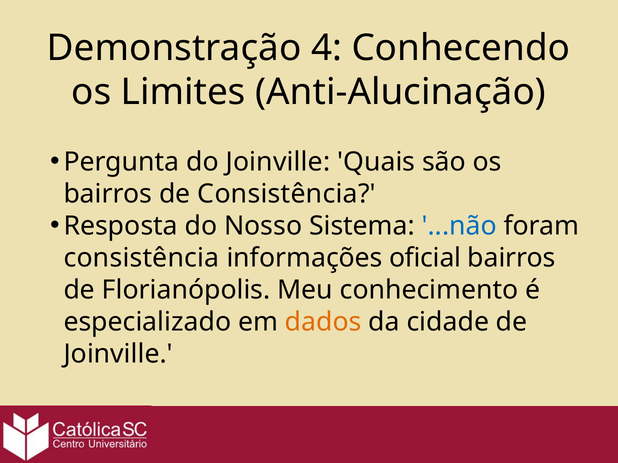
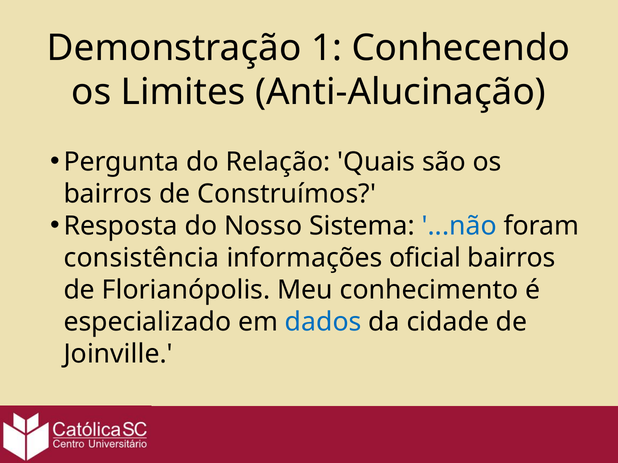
4: 4 -> 1 (327, 48)
do Joinville: Joinville -> Relação (278, 162)
de Consistência: Consistência -> Construímos (287, 194)
dados colour: orange -> blue (323, 322)
